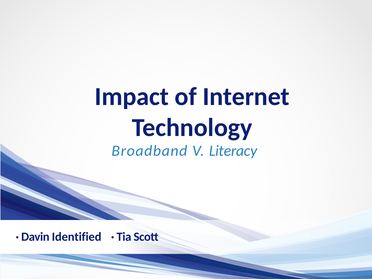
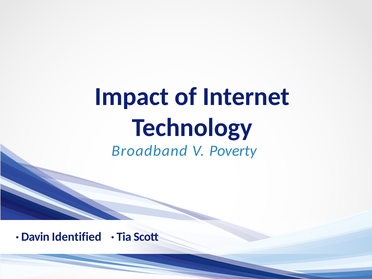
Literacy: Literacy -> Poverty (233, 151)
